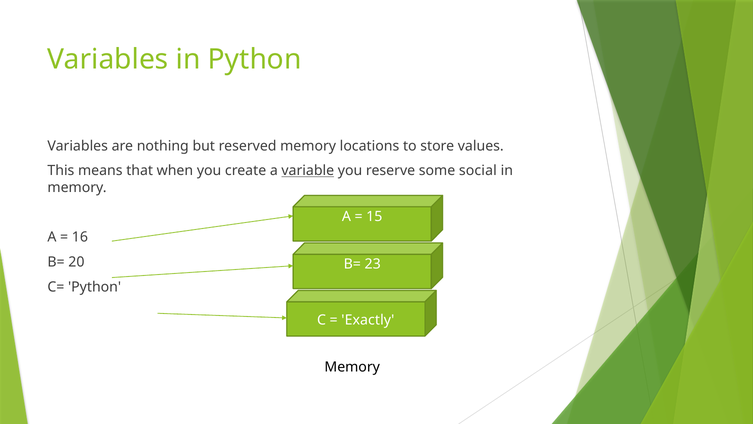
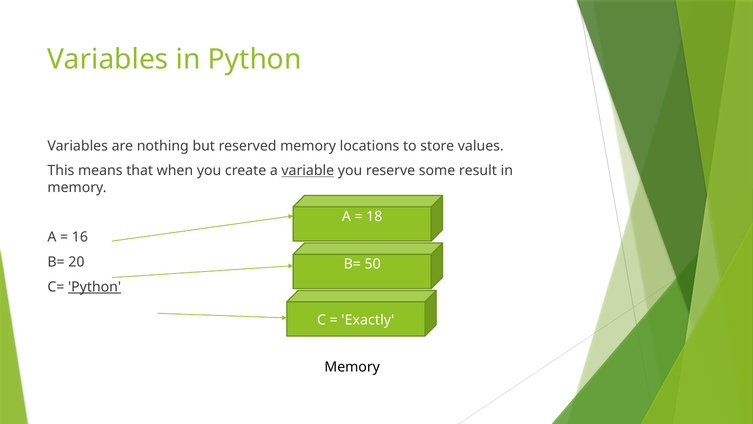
social: social -> result (478, 171)
15: 15 -> 18 (374, 216)
23: 23 -> 50 (373, 264)
Python underline: none -> present (95, 287)
